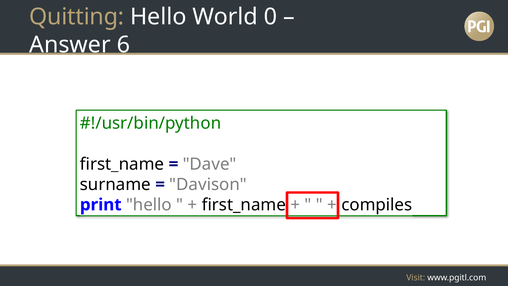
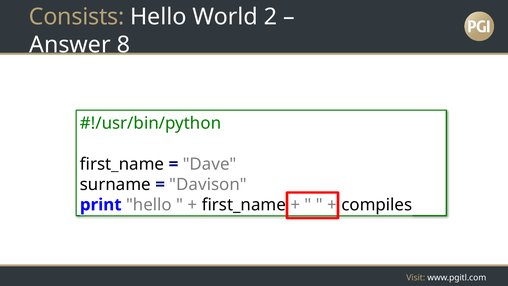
Quitting: Quitting -> Consists (77, 17)
0: 0 -> 2 (271, 17)
6: 6 -> 8 (123, 45)
